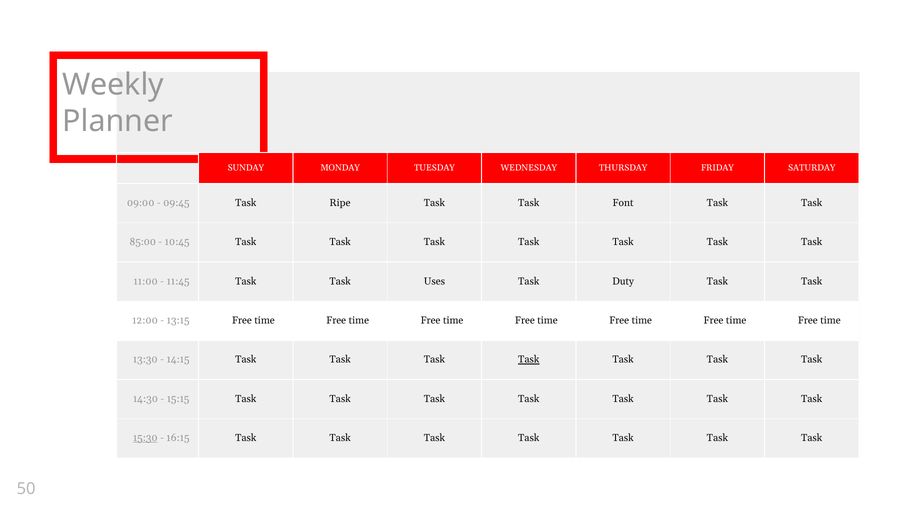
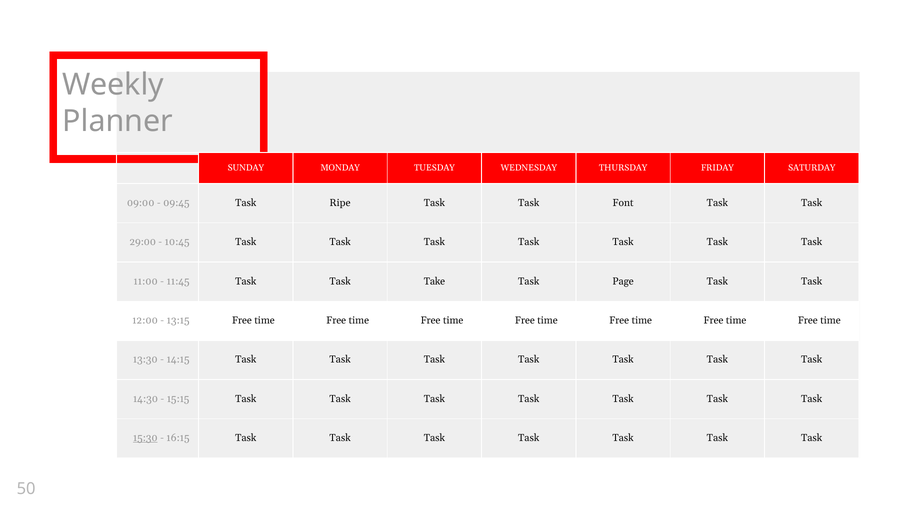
85:00: 85:00 -> 29:00 (143, 242)
Uses: Uses -> Take (434, 282)
Duty: Duty -> Page (623, 282)
Task underline: present -> none (529, 360)
